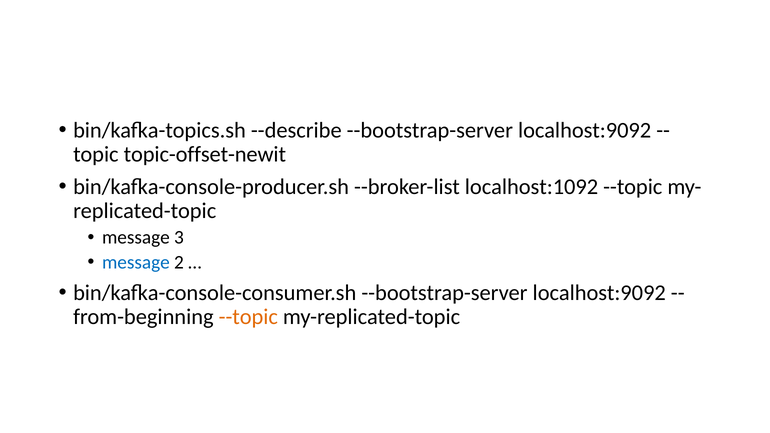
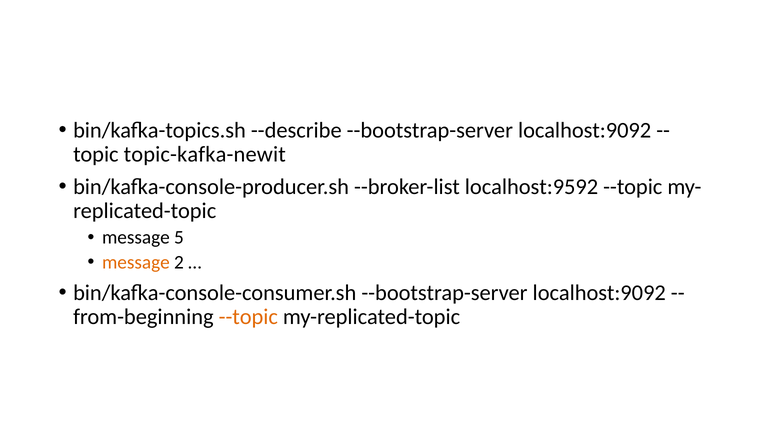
topic-offset-newit: topic-offset-newit -> topic-kafka-newit (205, 154)
localhost:1092: localhost:1092 -> localhost:9592 (531, 187)
3: 3 -> 5 (179, 238)
message colour: blue -> orange (136, 262)
